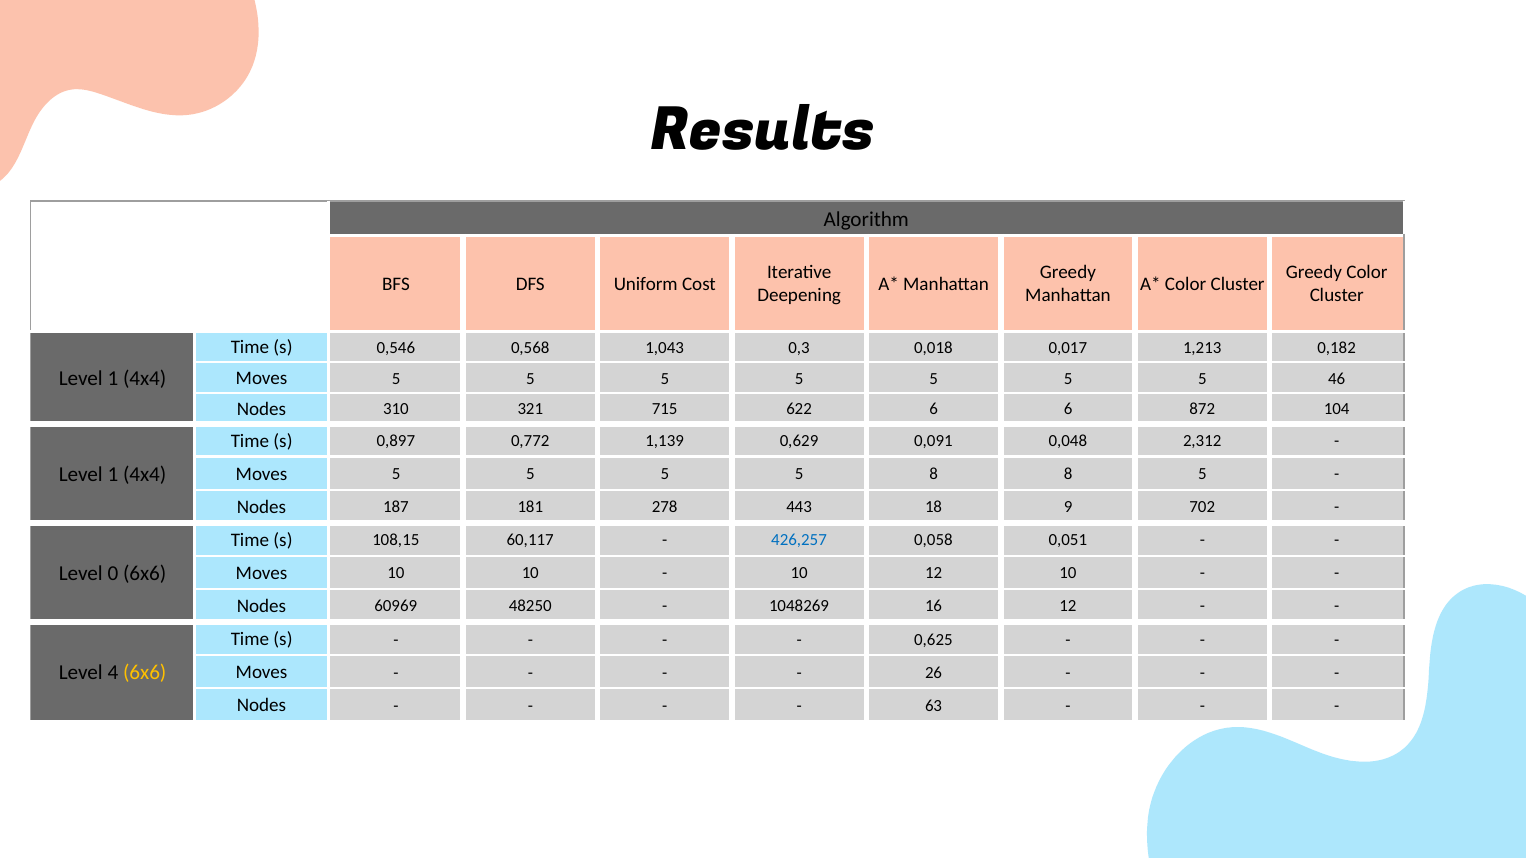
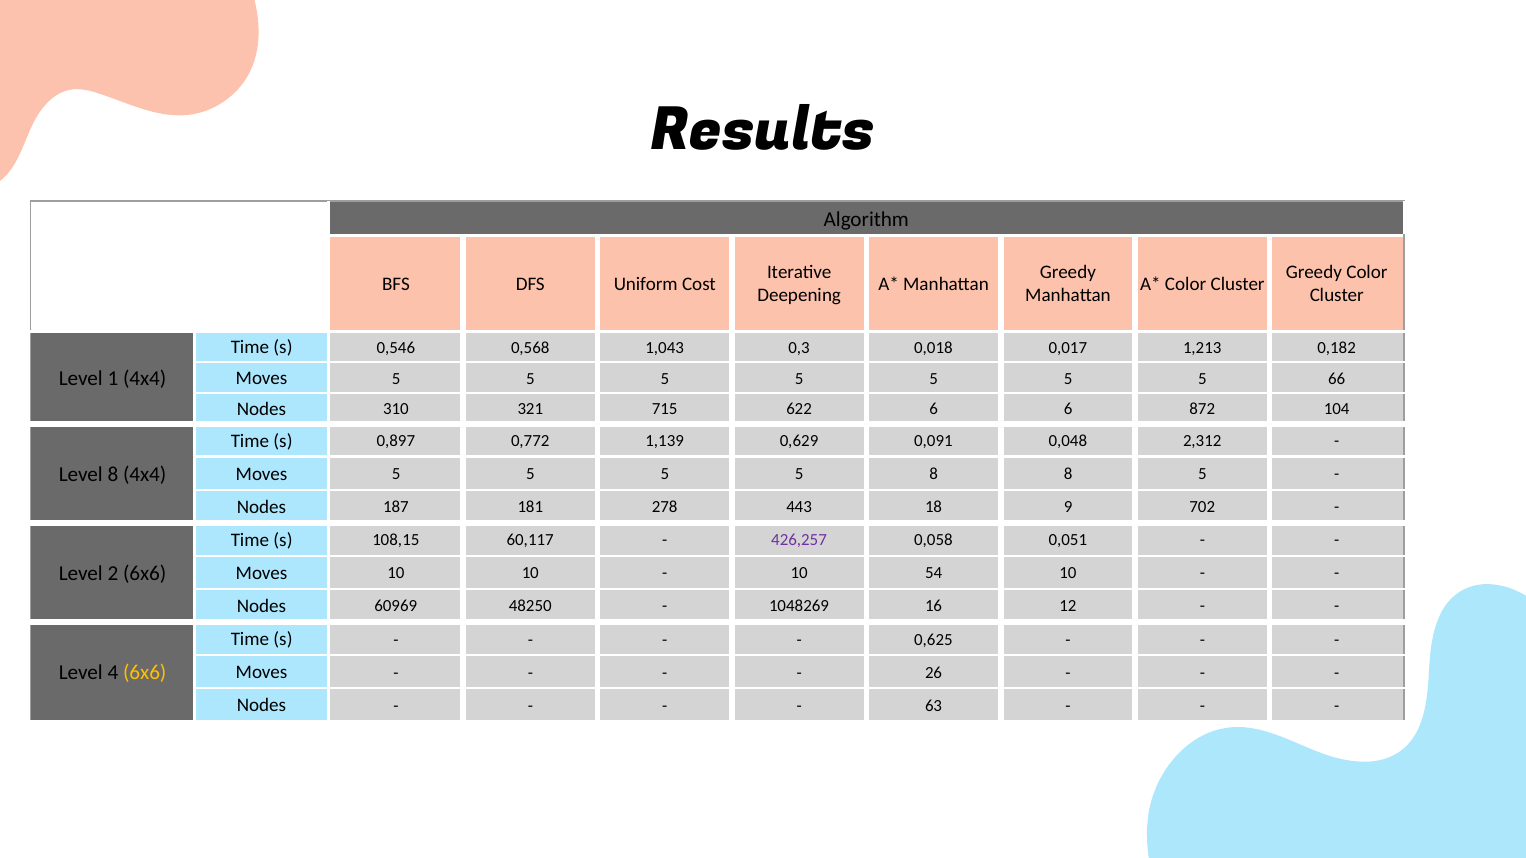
46: 46 -> 66 (1337, 379)
1: 1 -> 8 (113, 474)
426,257 colour: blue -> purple (799, 541)
0: 0 -> 2 (113, 574)
10 12: 12 -> 54 (934, 574)
